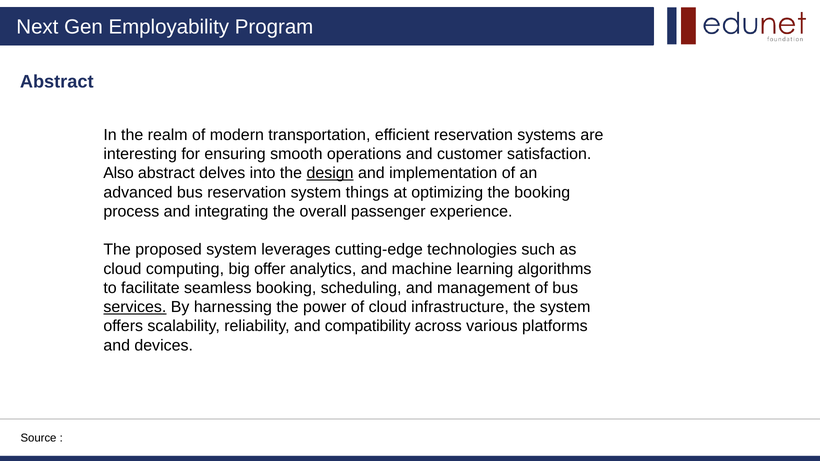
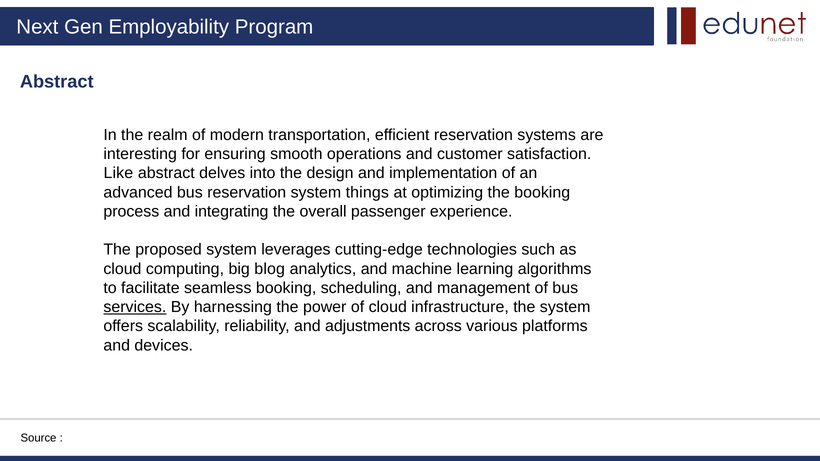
Also: Also -> Like (118, 173)
design underline: present -> none (330, 173)
offer: offer -> blog (270, 269)
compatibility: compatibility -> adjustments (368, 326)
